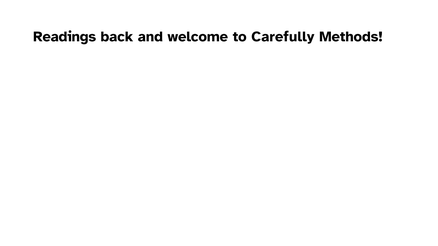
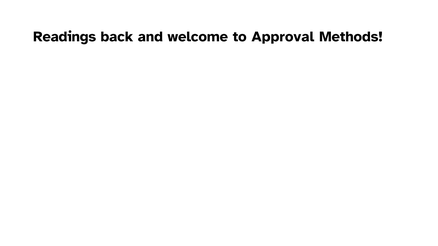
Carefully: Carefully -> Approval (283, 37)
